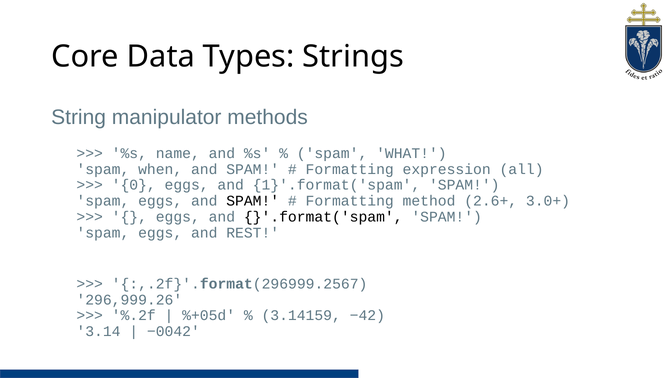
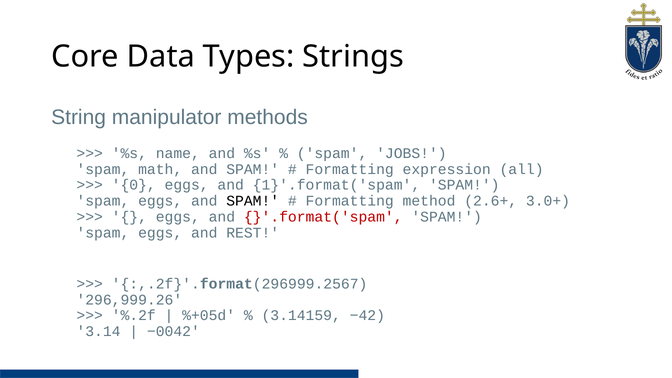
WHAT: WHAT -> JOBS (411, 153)
when: when -> math (160, 169)
}'.format('spam colour: black -> red (323, 217)
